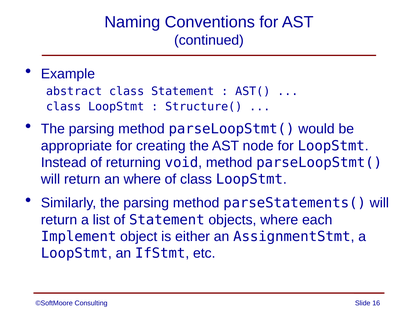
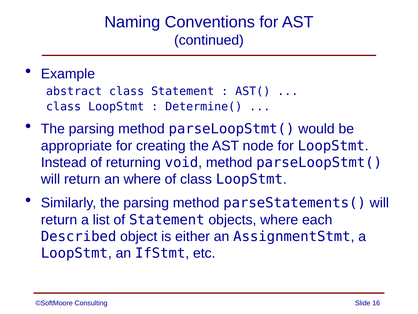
Structure(: Structure( -> Determine( (204, 106)
Implement: Implement -> Described (79, 236)
